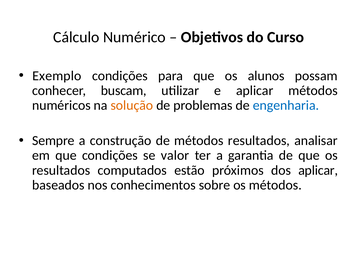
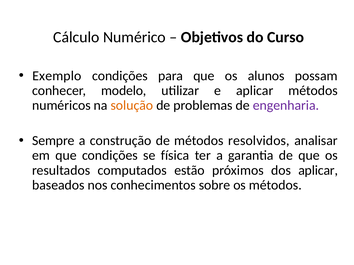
buscam: buscam -> modelo (124, 91)
engenharia colour: blue -> purple (286, 106)
métodos resultados: resultados -> resolvidos (259, 141)
valor: valor -> física (175, 156)
